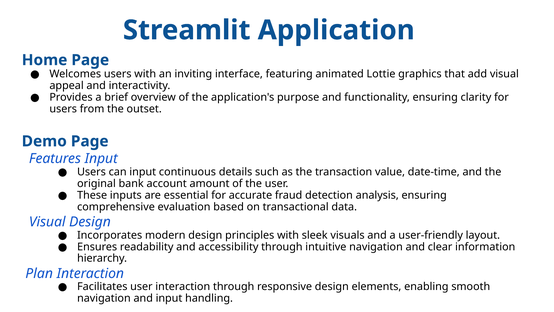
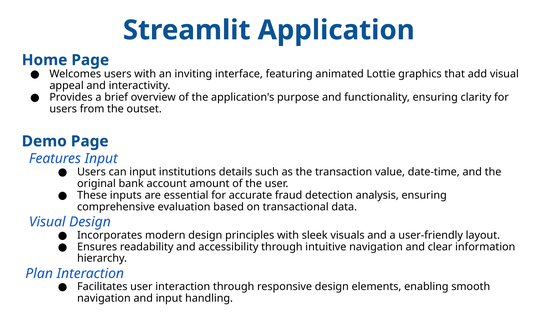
continuous: continuous -> institutions (187, 172)
